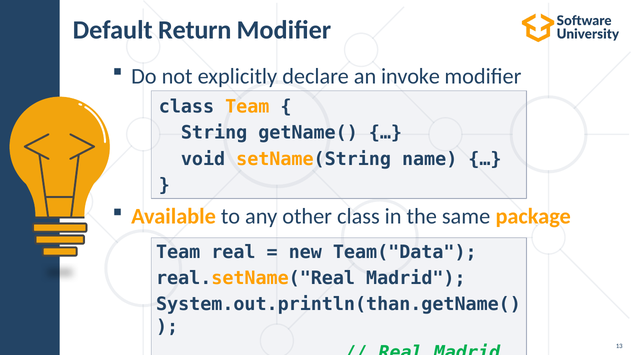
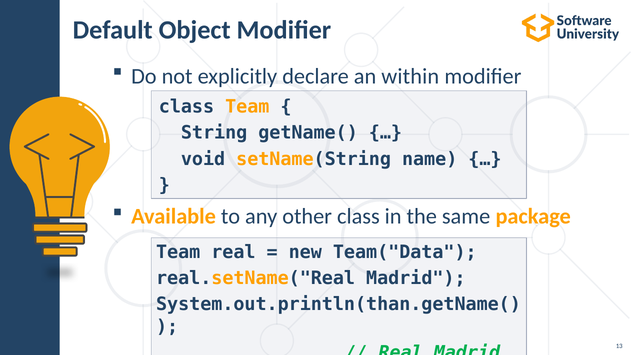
Return: Return -> Object (195, 30)
invoke: invoke -> within (410, 76)
